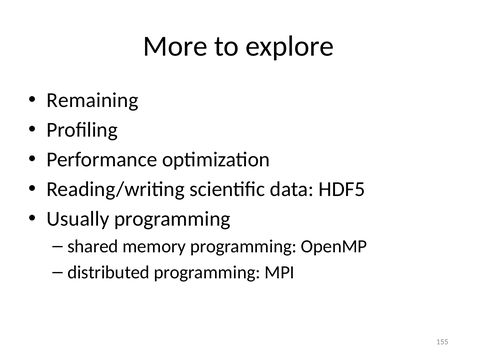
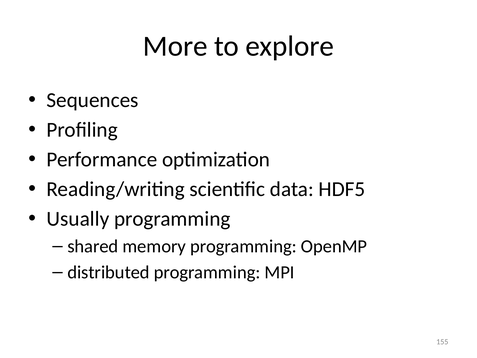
Remaining: Remaining -> Sequences (93, 100)
